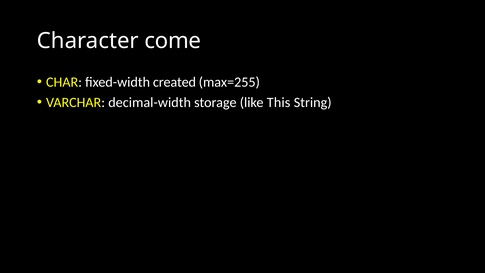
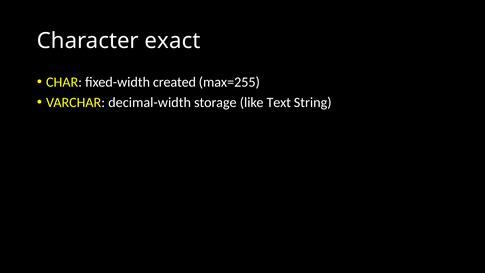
come: come -> exact (173, 41)
This: This -> Text (279, 102)
